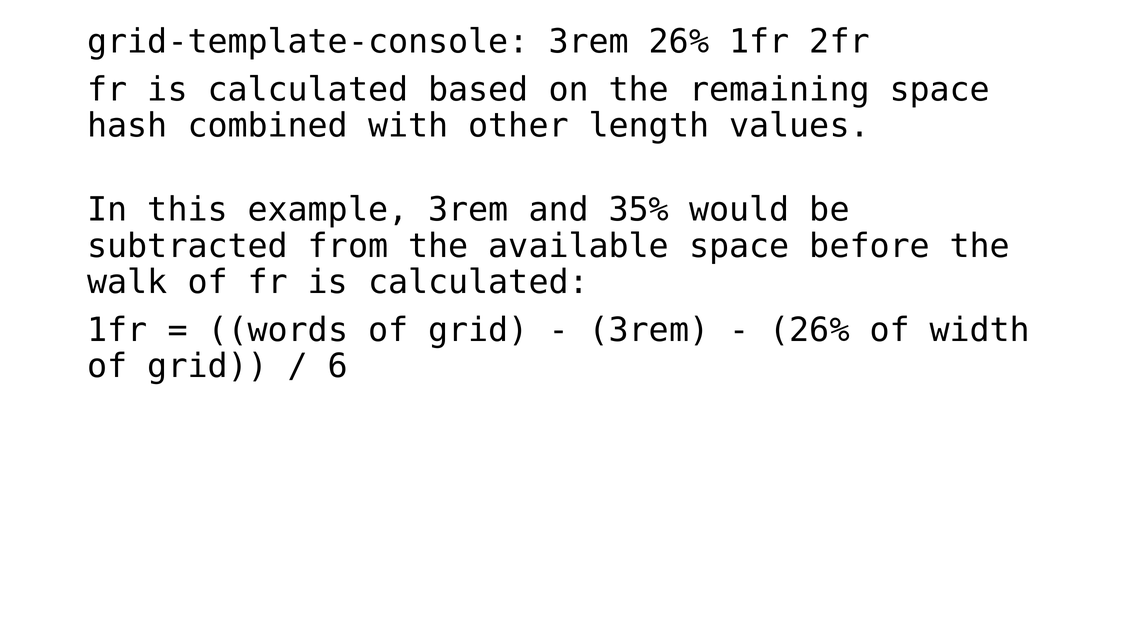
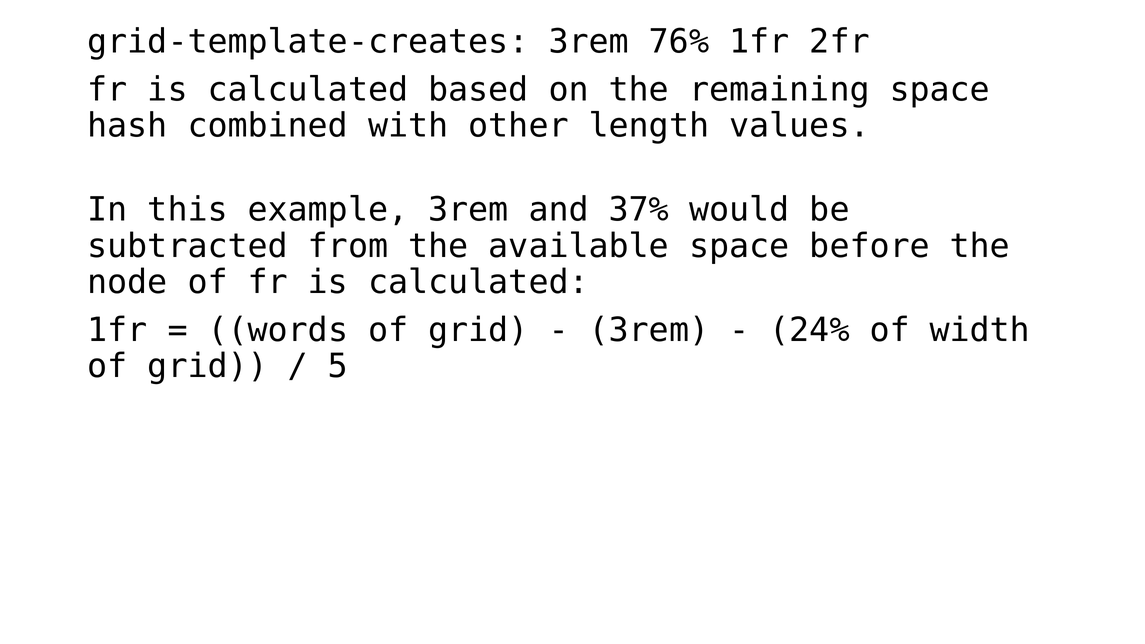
grid-template-console: grid-template-console -> grid-template-creates (308, 42)
3rem 26%: 26% -> 76% (679, 42)
35%: 35% -> 37% (639, 210)
walk: walk -> node (127, 282)
26%: 26% -> 24% (809, 330)
6: 6 -> 5 (338, 366)
